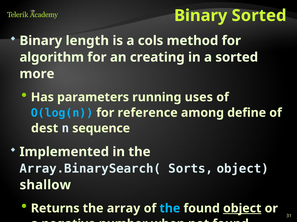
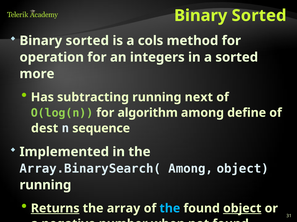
length: length -> sorted (87, 41)
algorithm: algorithm -> operation (52, 57)
creating: creating -> integers (157, 57)
parameters: parameters -> subtracting (93, 97)
uses: uses -> next (199, 97)
O(log(n colour: light blue -> light green (62, 113)
reference: reference -> algorithm (148, 113)
Array.BinarySearch( Sorts: Sorts -> Among (191, 169)
shallow: shallow -> running (45, 186)
Returns underline: none -> present (55, 209)
